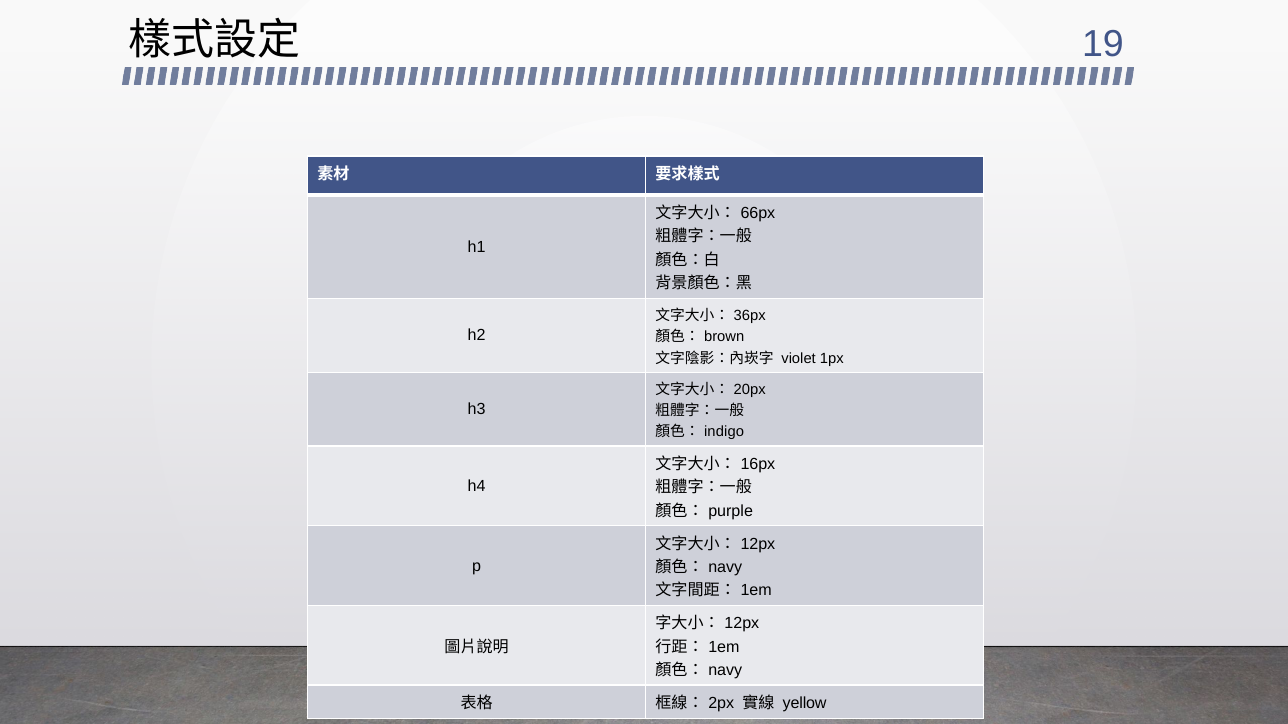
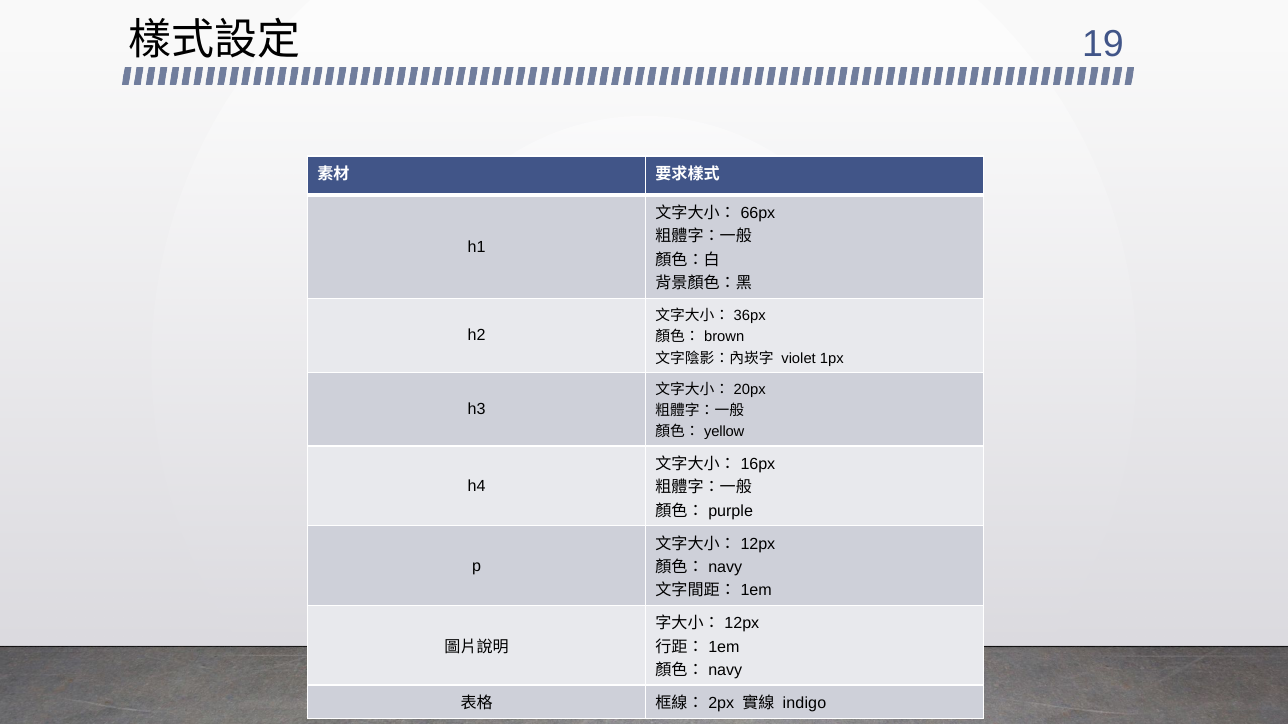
indigo: indigo -> yellow (724, 432)
yellow: yellow -> indigo (804, 704)
